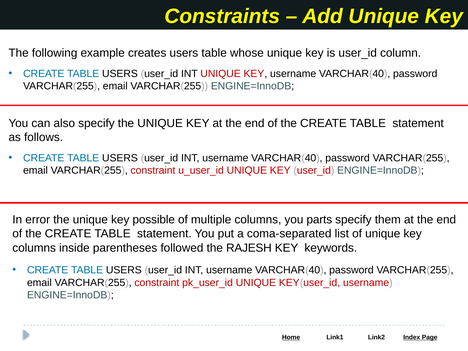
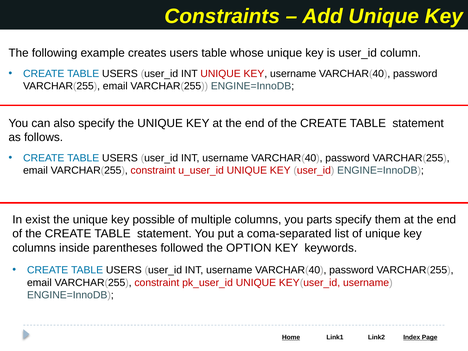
error: error -> exist (38, 220)
RAJESH: RAJESH -> OPTION (249, 248)
